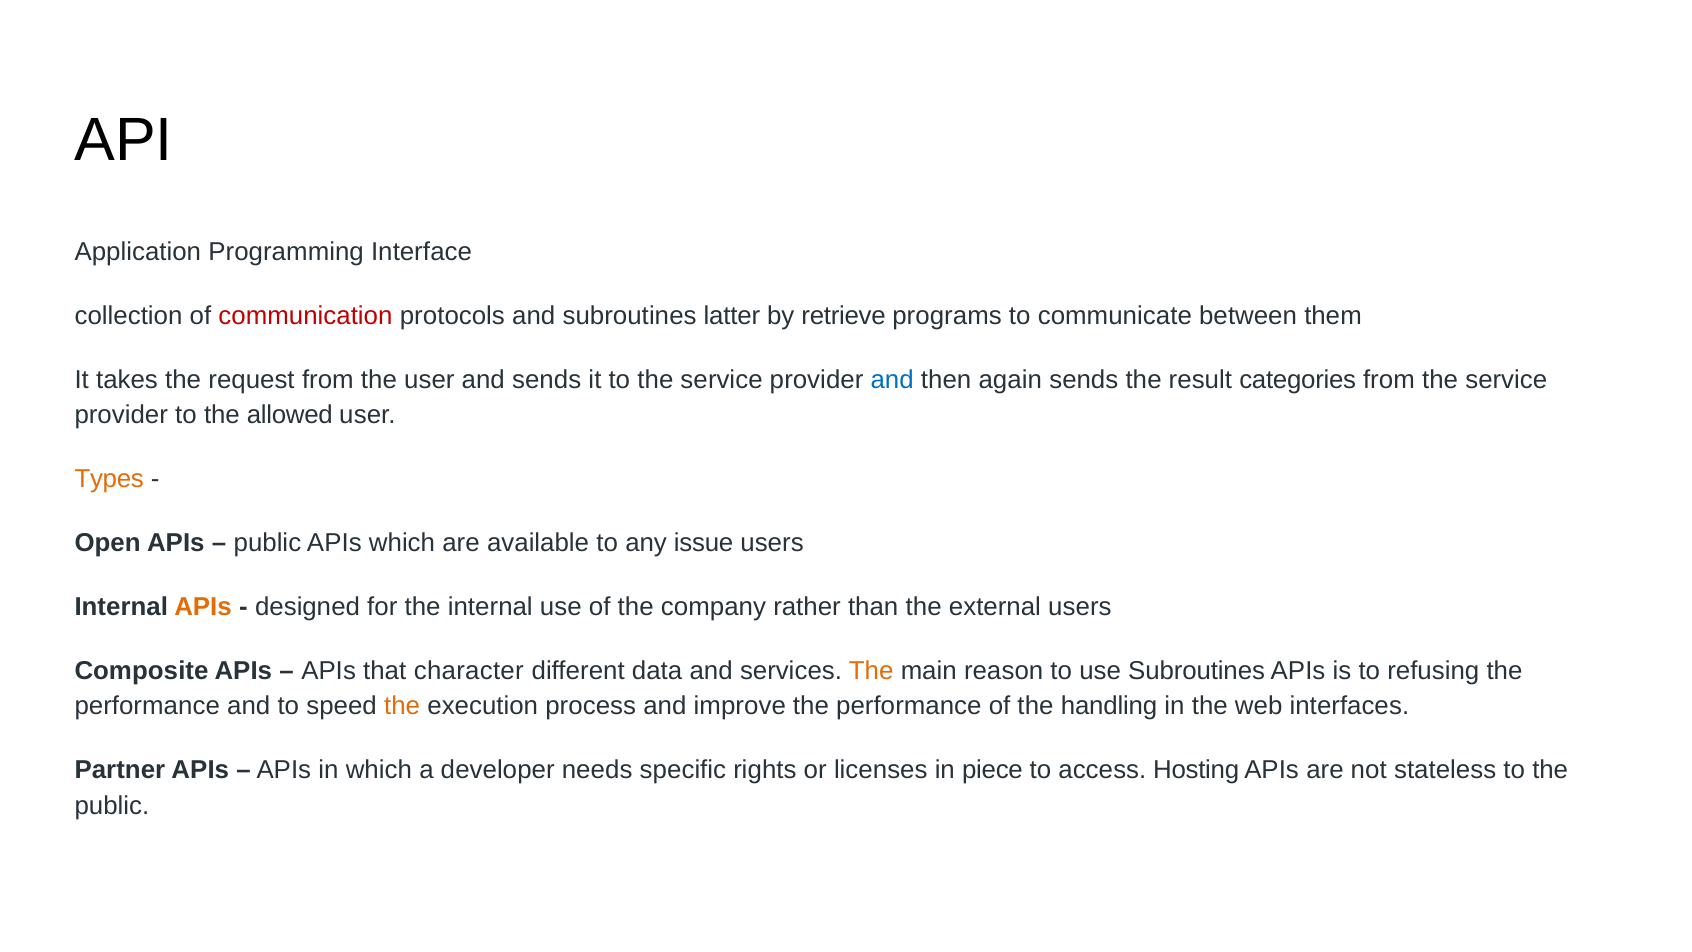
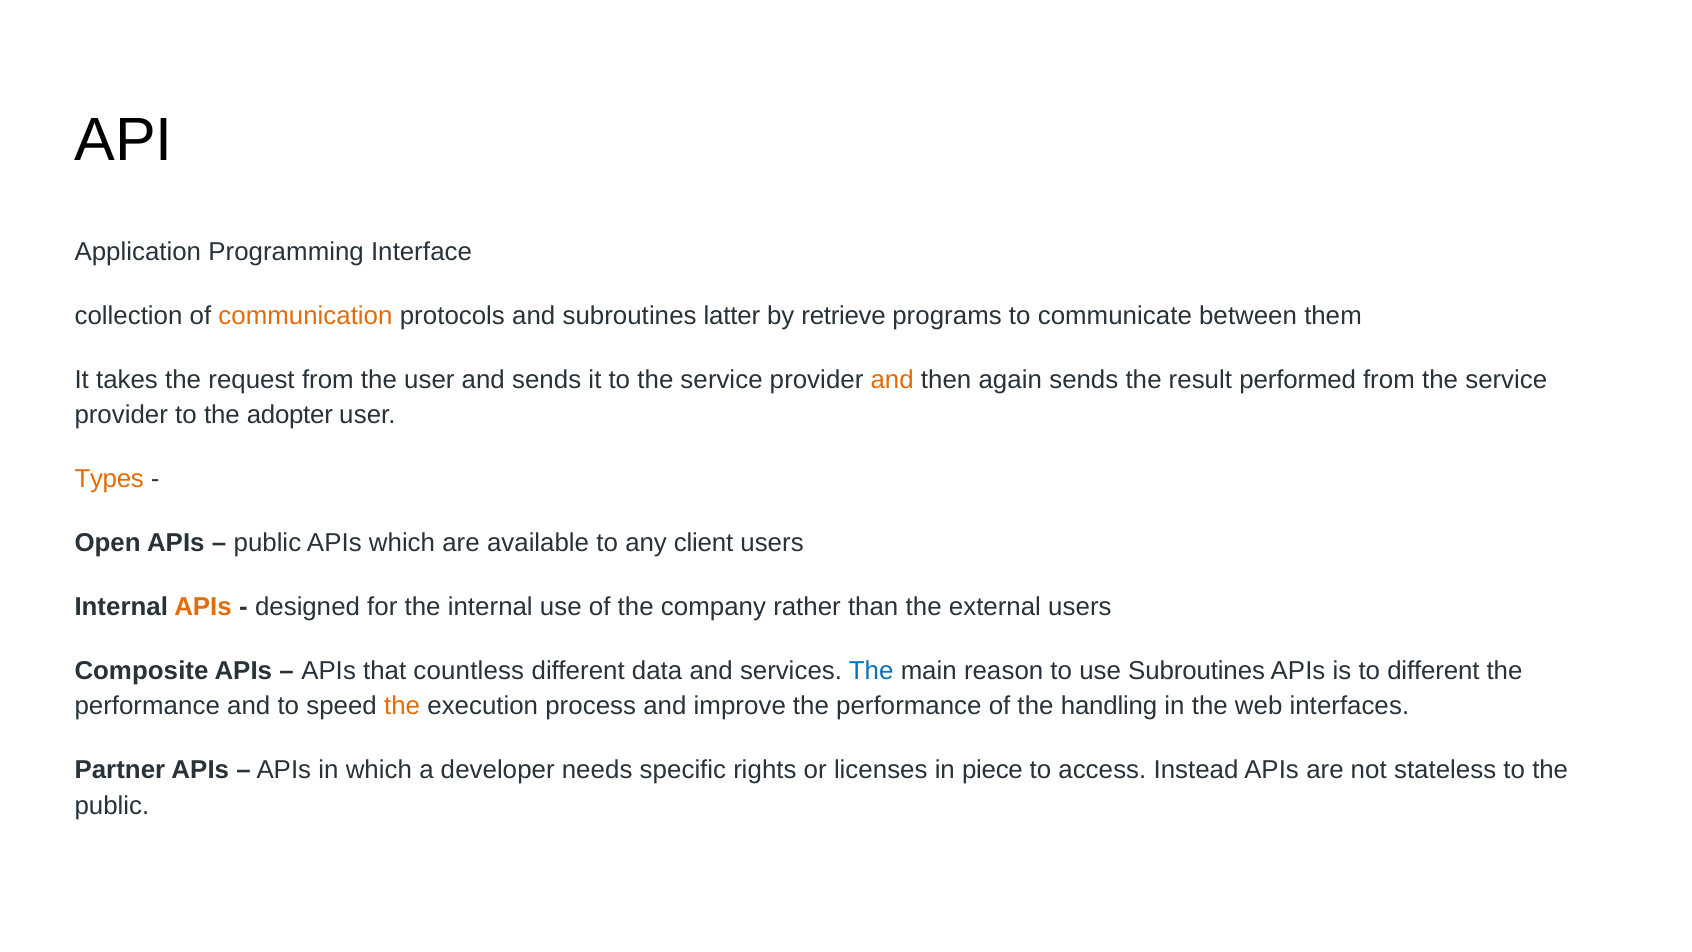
communication colour: red -> orange (305, 316)
and colour: blue -> orange (892, 380)
categories: categories -> performed (1298, 380)
allowed: allowed -> adopter (290, 415)
issue: issue -> client (704, 543)
character: character -> countless (469, 671)
The colour: orange -> blue (871, 671)
to refusing: refusing -> different (1433, 671)
Hosting: Hosting -> Instead (1196, 770)
